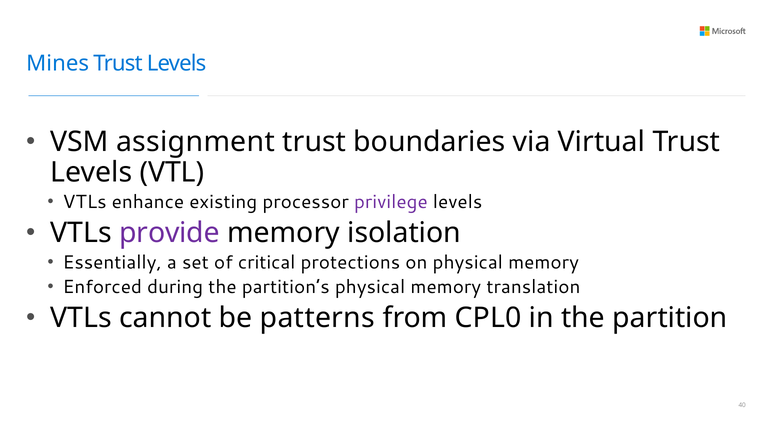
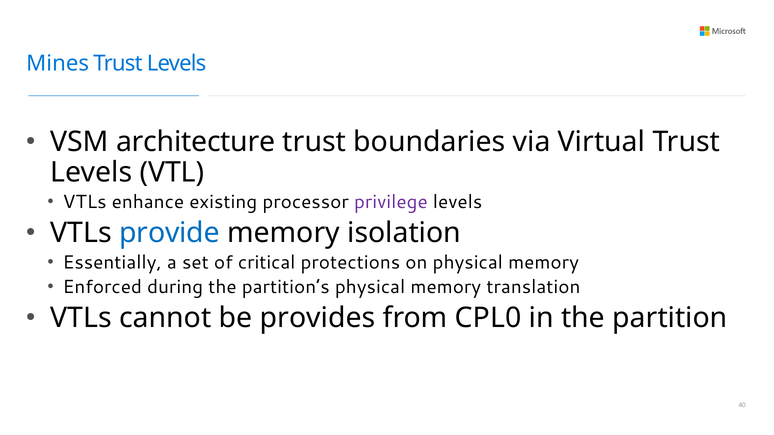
assignment: assignment -> architecture (196, 142)
provide colour: purple -> blue (169, 233)
patterns: patterns -> provides (318, 318)
